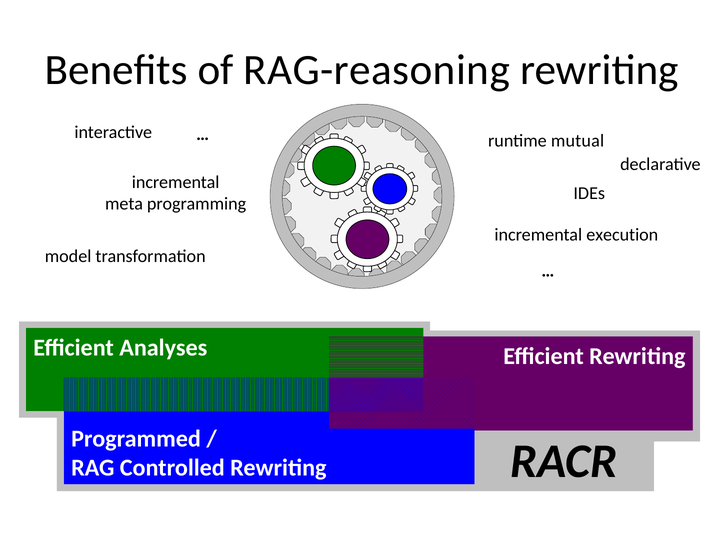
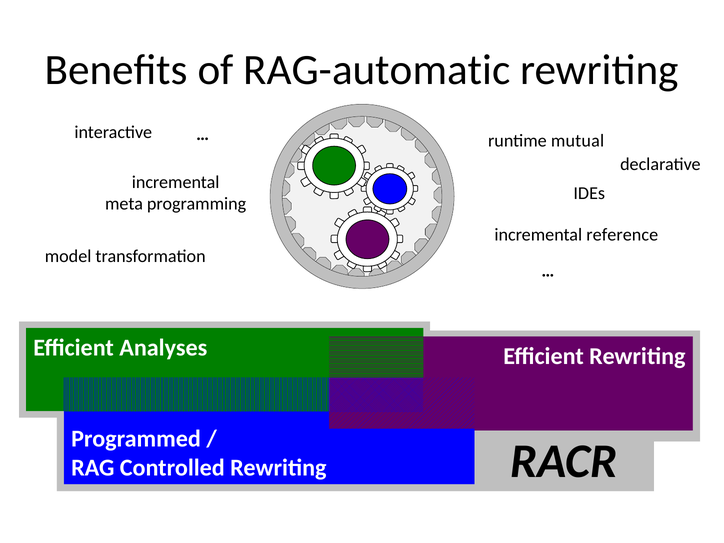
RAG-reasoning: RAG-reasoning -> RAG-automatic (377, 70)
execution: execution -> reference (622, 235)
